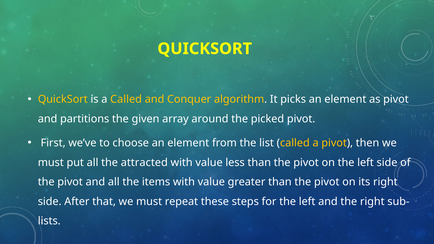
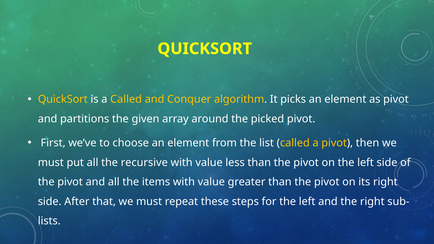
attracted: attracted -> recursive (144, 163)
